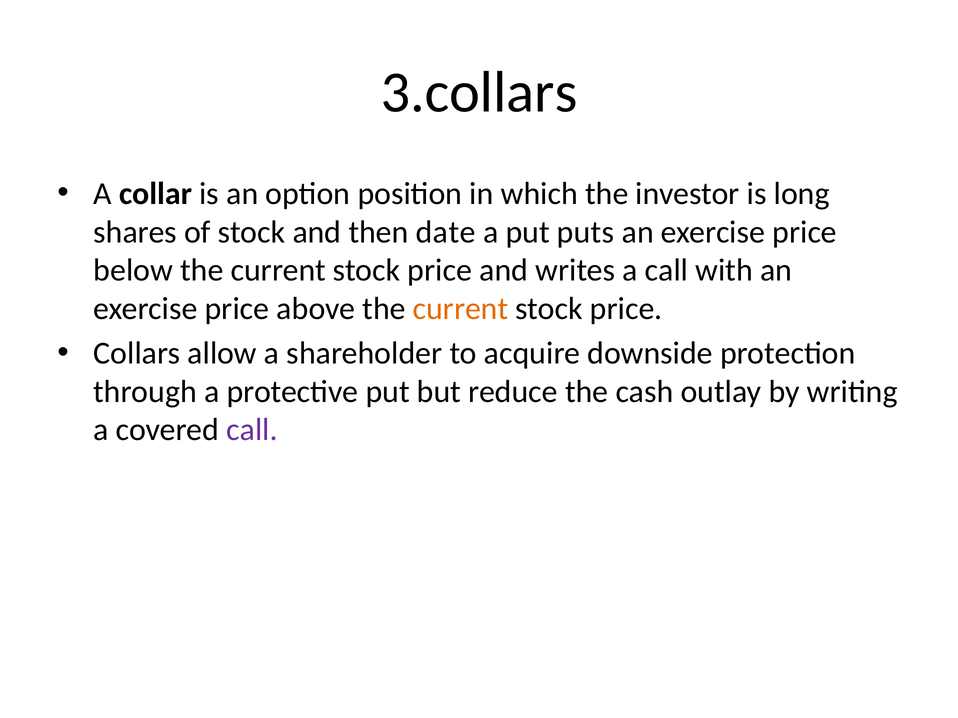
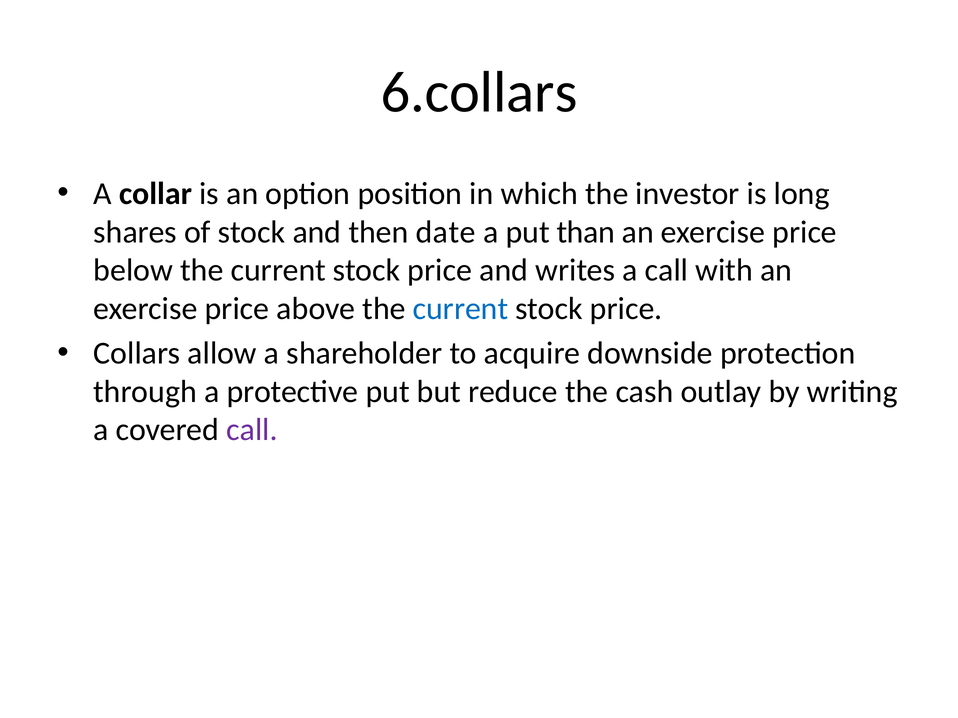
3.collars: 3.collars -> 6.collars (479, 93)
puts: puts -> than (586, 232)
current colour: orange -> blue (461, 309)
